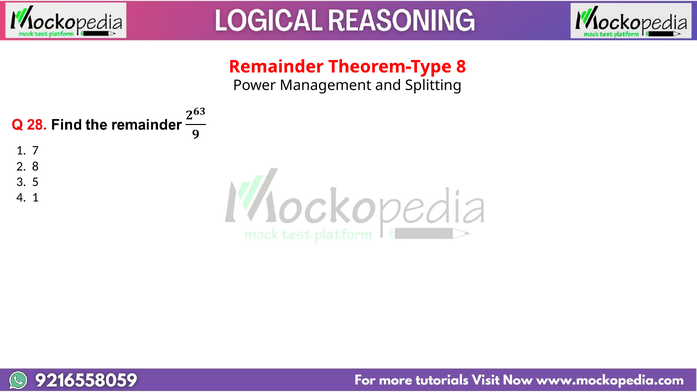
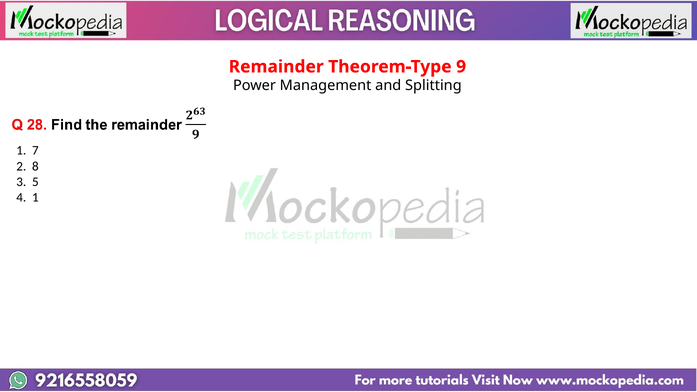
Theorem-Type 8: 8 -> 9 (461, 67)
